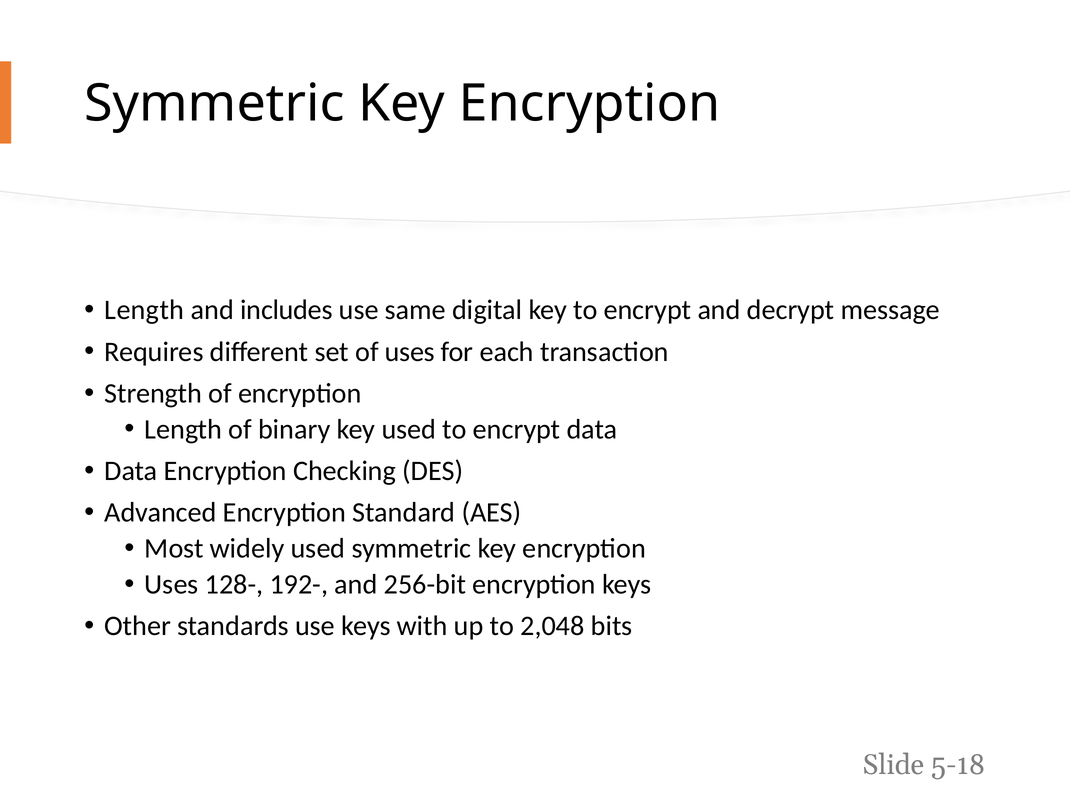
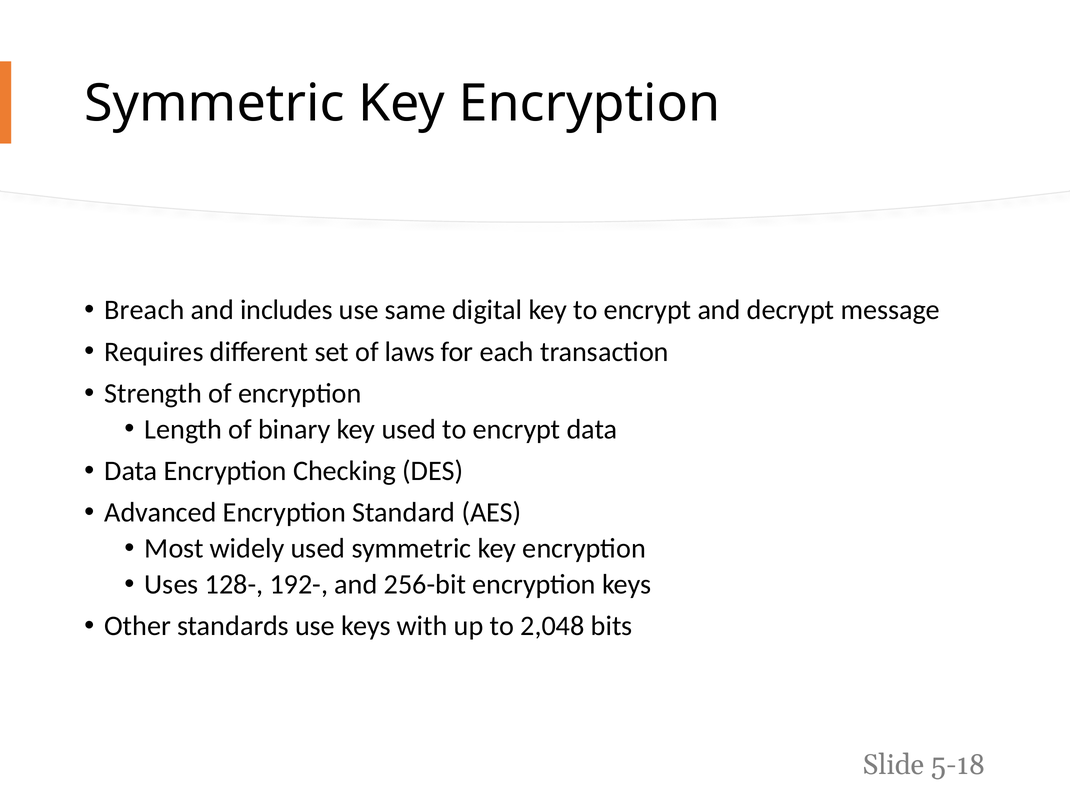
Length: Length -> Breach (144, 310)
of uses: uses -> laws (410, 352)
